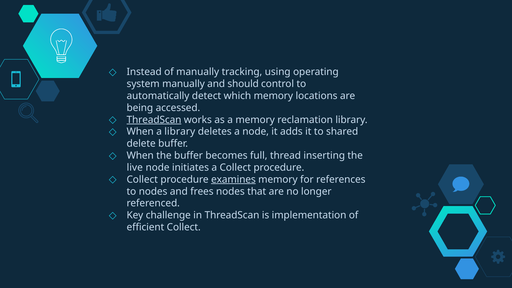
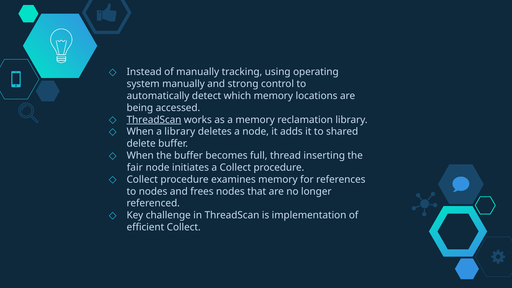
should: should -> strong (243, 84)
live: live -> fair (135, 168)
examines underline: present -> none (233, 179)
